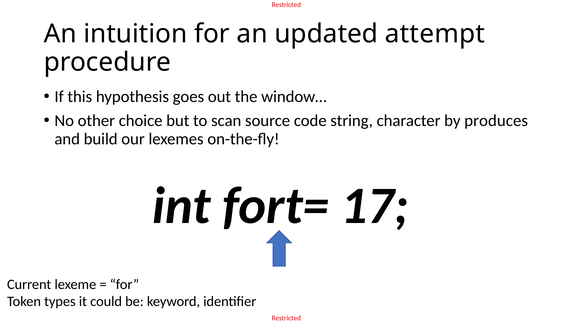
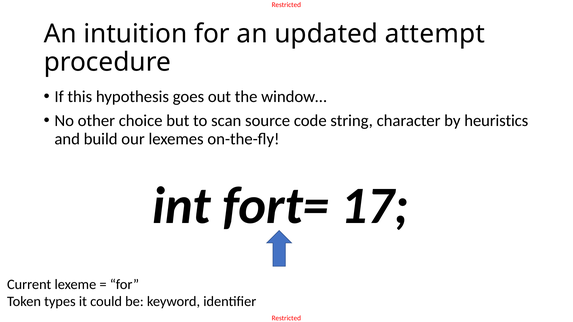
produces: produces -> heuristics (496, 121)
